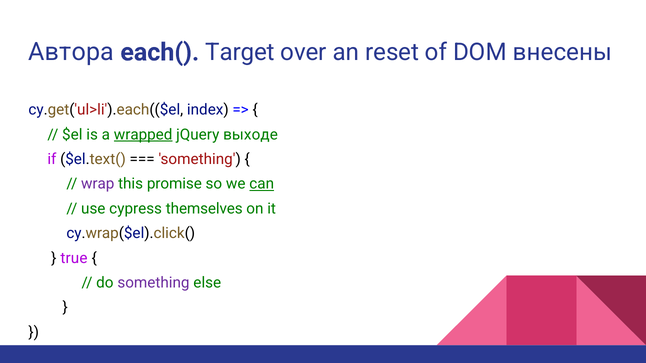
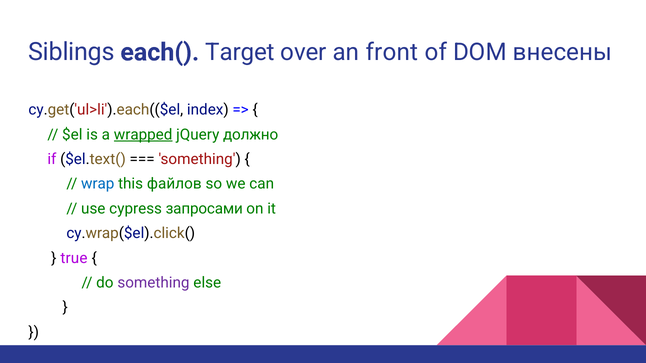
Автора: Автора -> Siblings (71, 52)
reset: reset -> front (392, 53)
выходе: выходе -> должно (251, 135)
wrap colour: purple -> blue (98, 184)
promise: promise -> файлов (174, 184)
can underline: present -> none (262, 184)
themselves: themselves -> запросами (204, 209)
